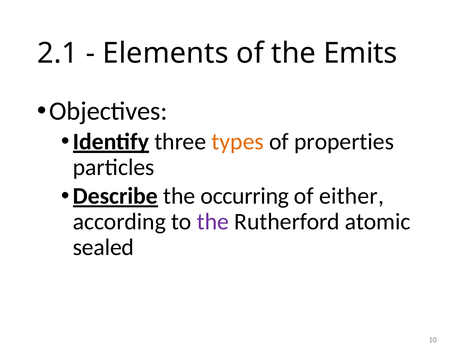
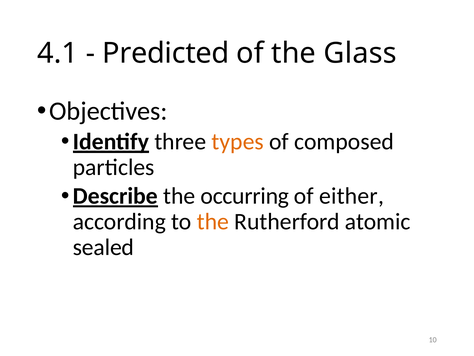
2.1: 2.1 -> 4.1 (58, 53)
Elements: Elements -> Predicted (166, 53)
Emits: Emits -> Glass (360, 53)
properties: properties -> composed (344, 141)
the colour: purple -> orange (213, 221)
